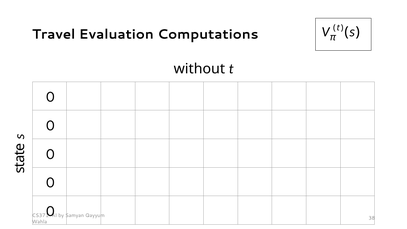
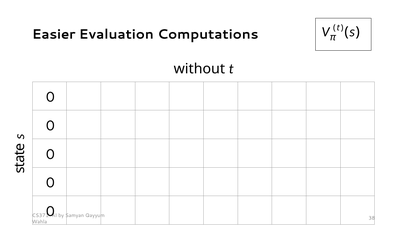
Travel: Travel -> Easier (54, 34)
